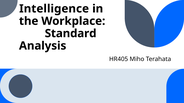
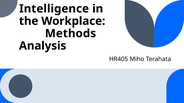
Standard: Standard -> Methods (71, 34)
